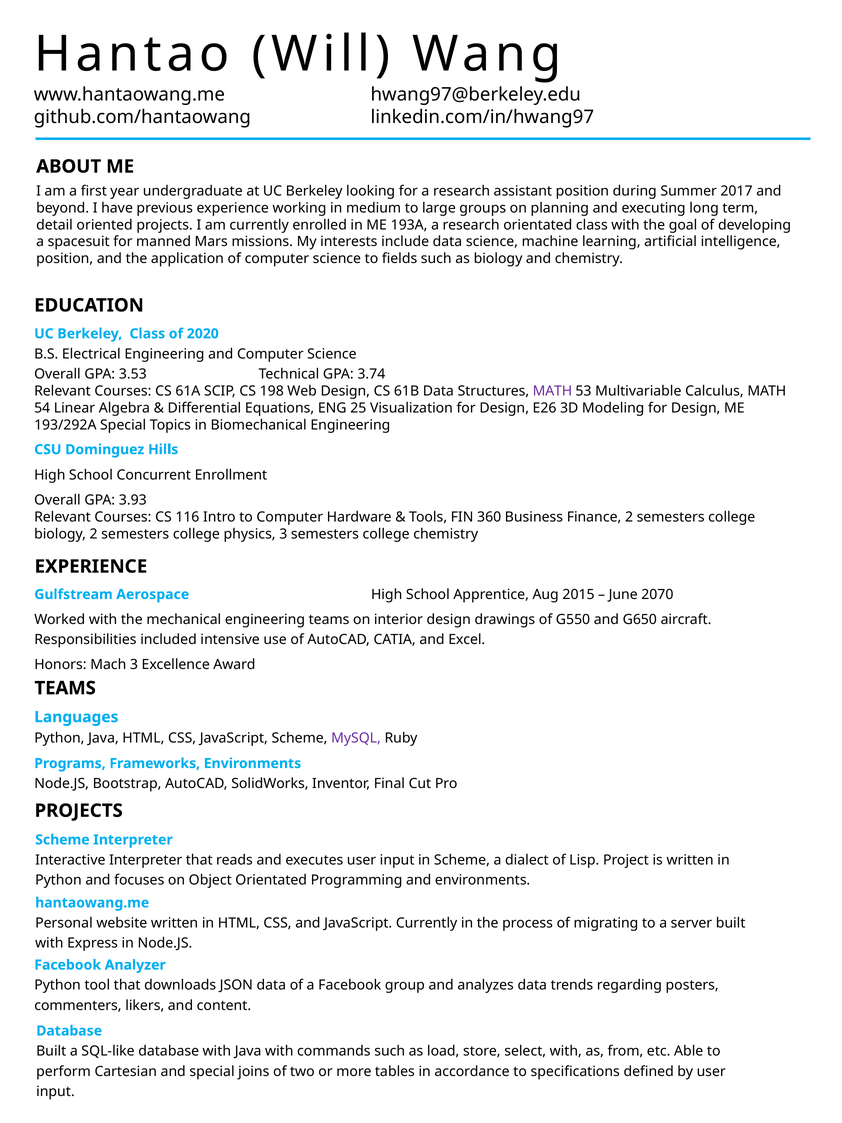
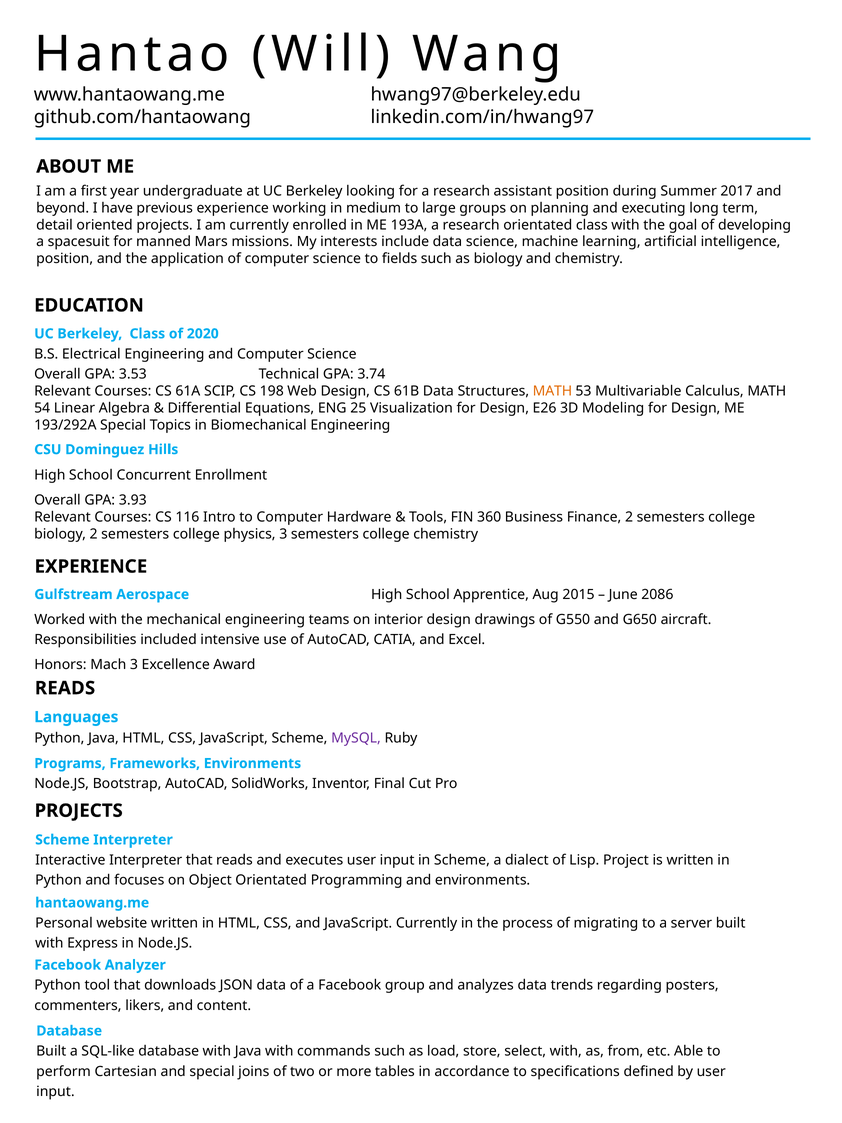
MATH colour: purple -> orange (552, 391)
2070: 2070 -> 2086 (657, 594)
TEAMS: TEAMS -> READS (65, 688)
